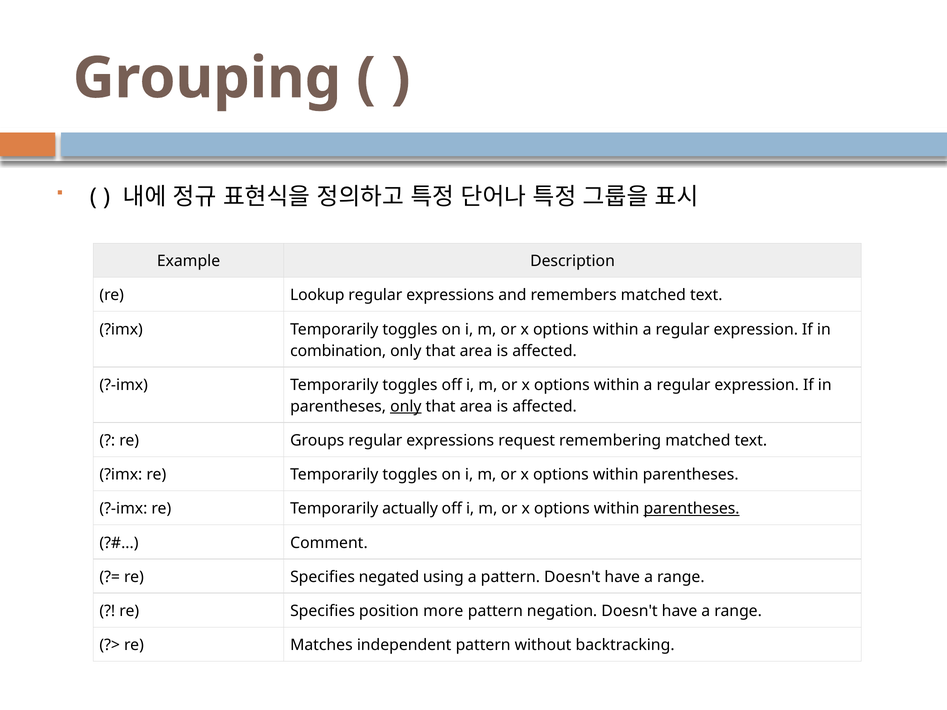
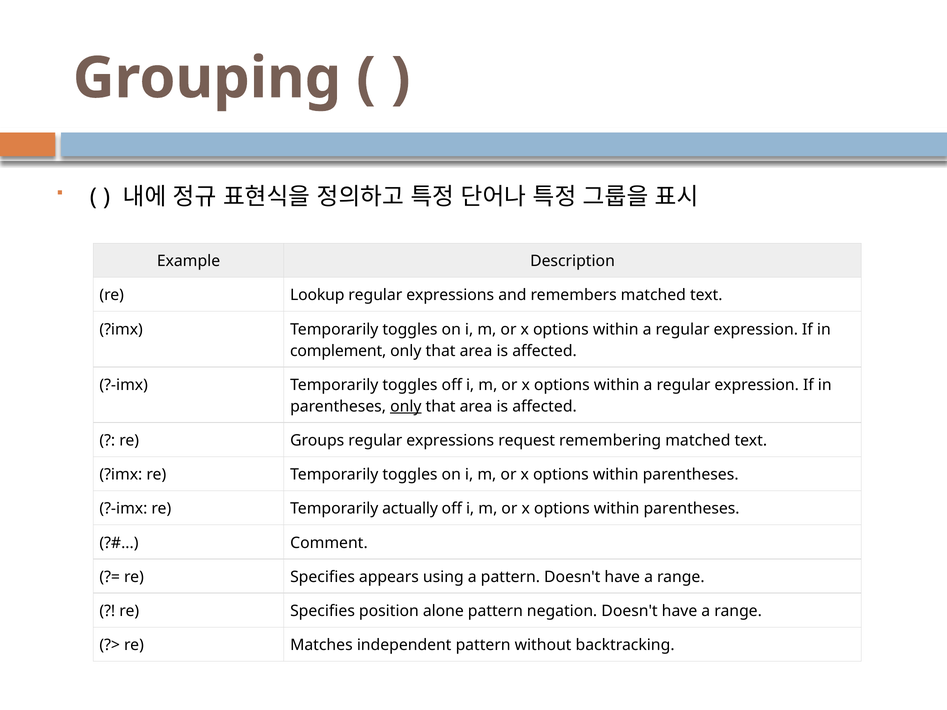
combination: combination -> complement (338, 351)
parentheses underline: present -> none (692, 509)
negated: negated -> appears (389, 577)
more: more -> alone (443, 611)
